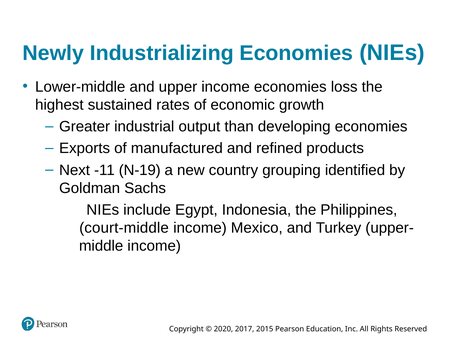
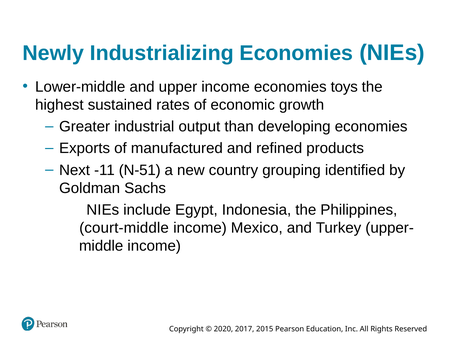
loss: loss -> toys (344, 87)
N-19: N-19 -> N-51 (140, 170)
